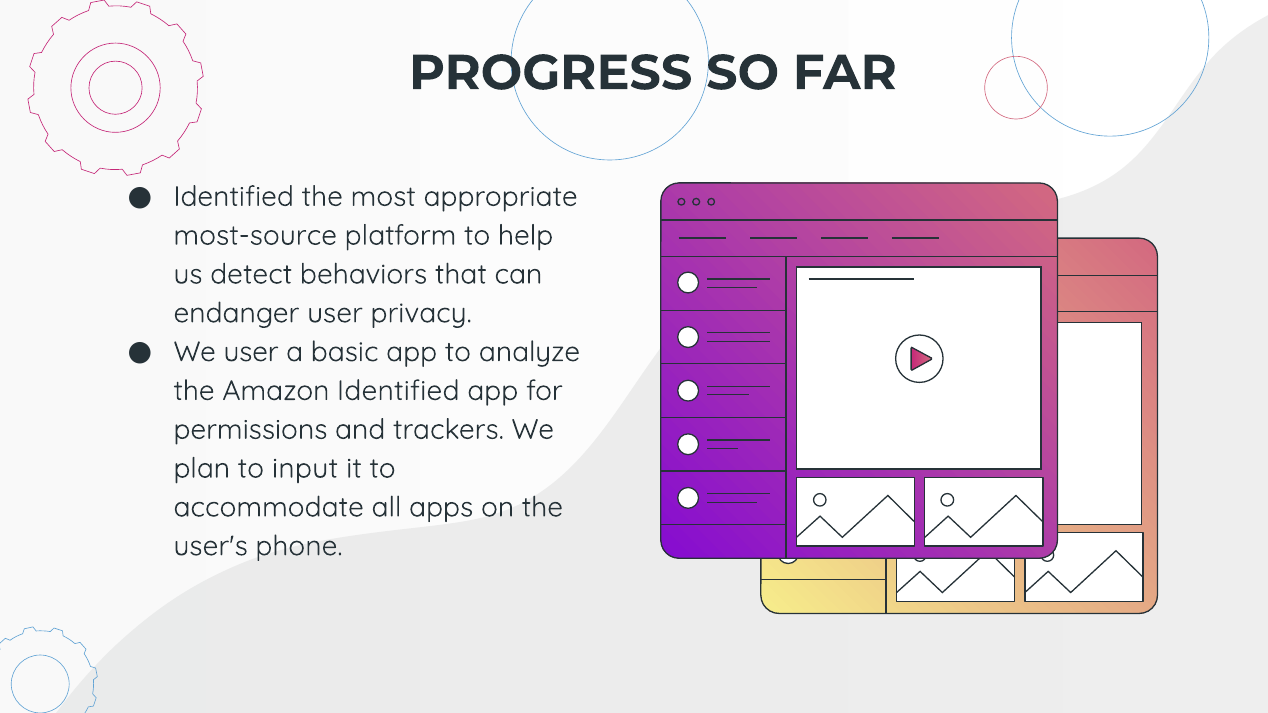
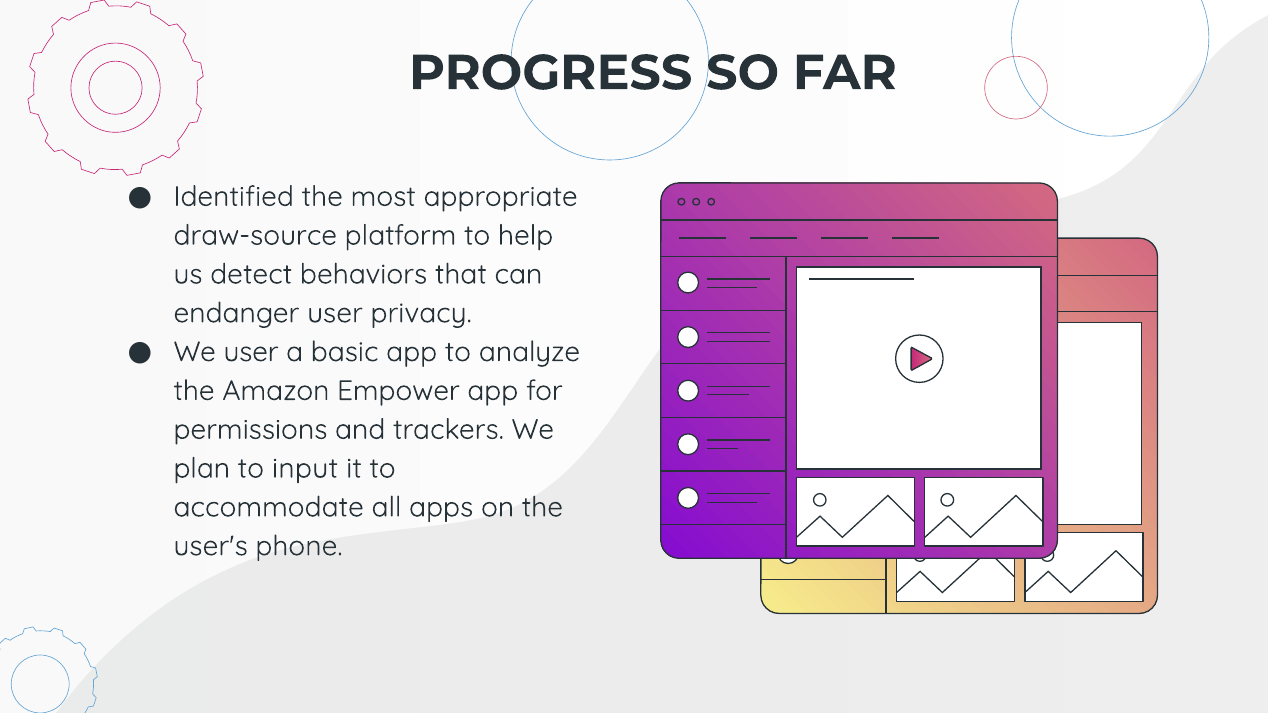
most-source: most-source -> draw-source (255, 236)
Amazon Identified: Identified -> Empower (398, 391)
